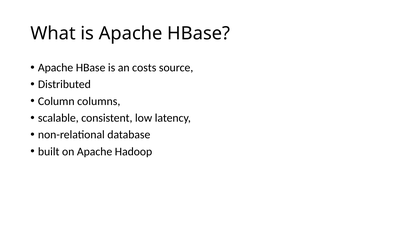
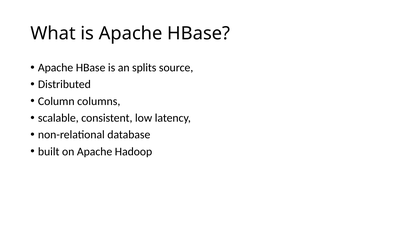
costs: costs -> splits (144, 68)
